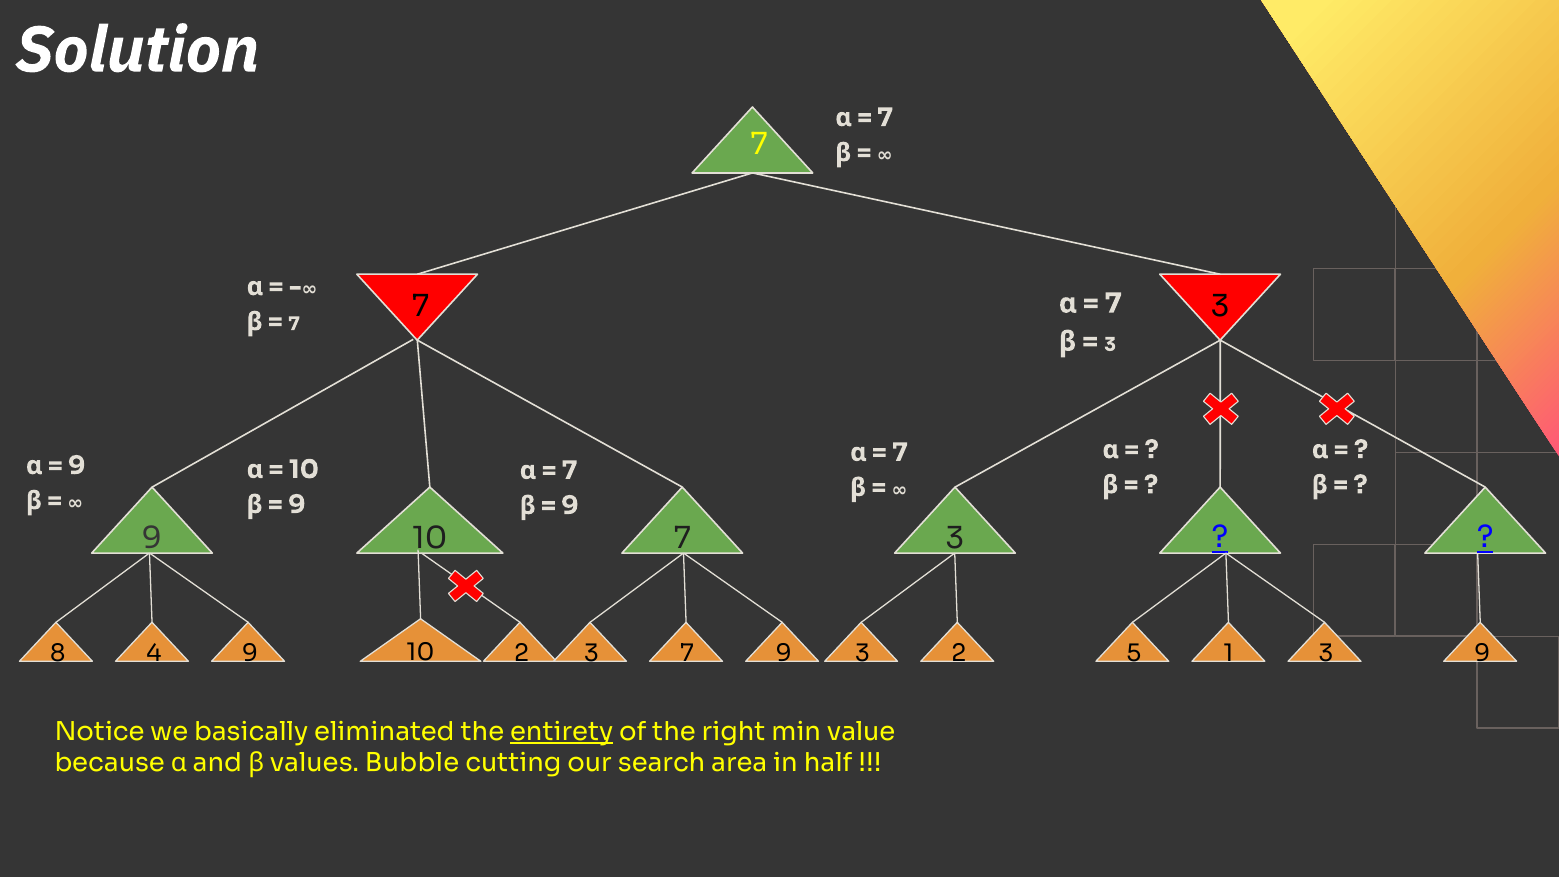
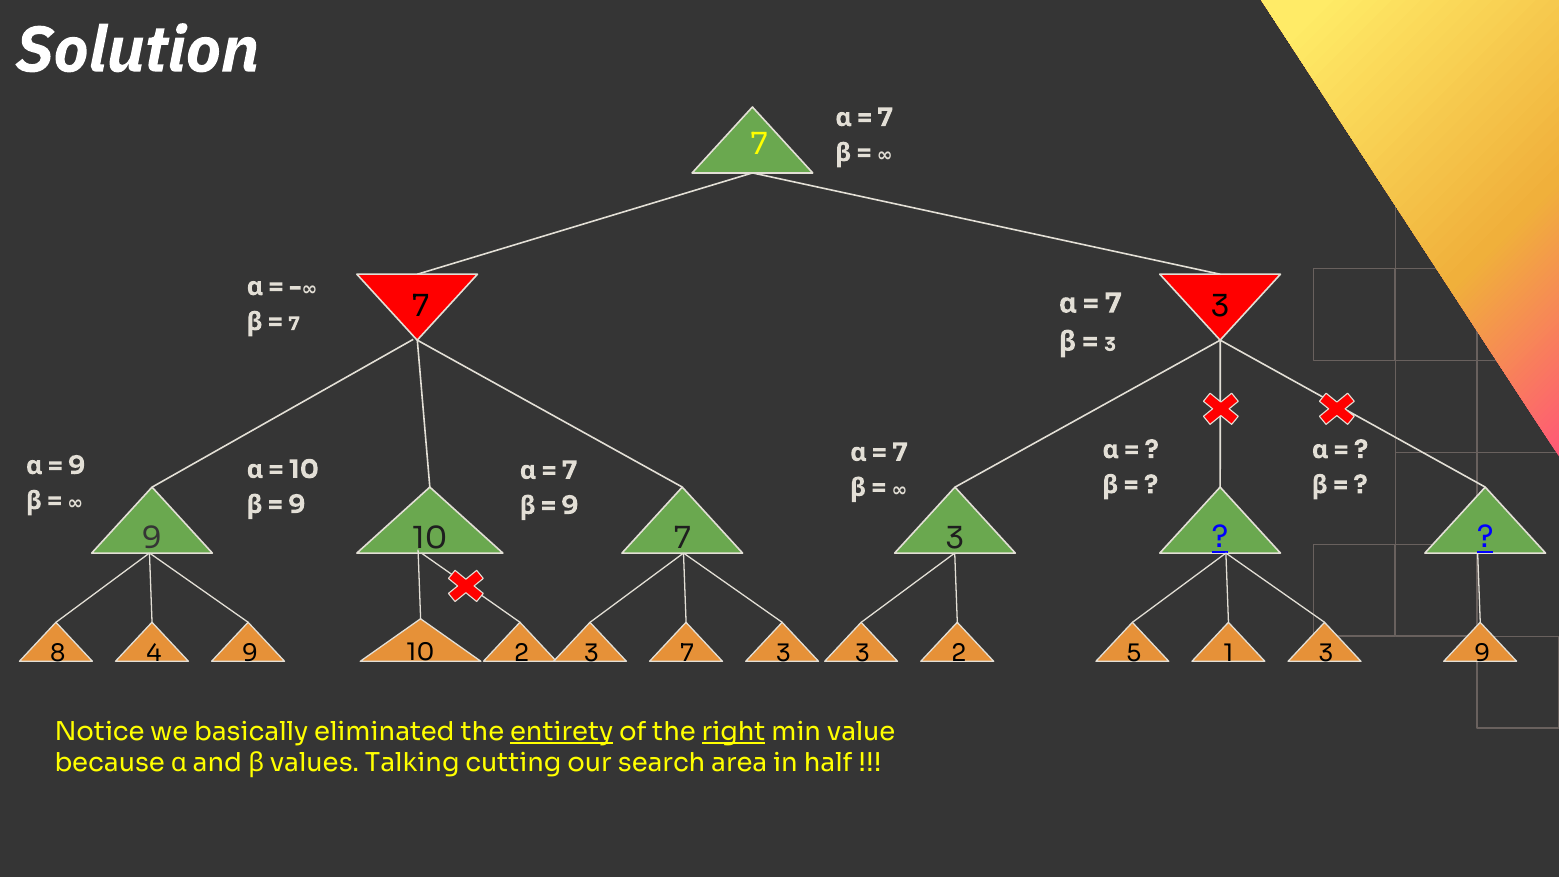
3 7 9: 9 -> 3 (784, 653)
right underline: none -> present (734, 732)
Bubble: Bubble -> Talking (412, 763)
